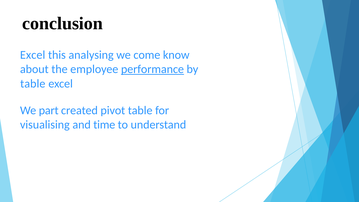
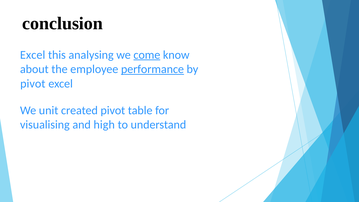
come underline: none -> present (147, 55)
table: table -> pivot (33, 84)
part: part -> unit (49, 110)
time: time -> high (104, 125)
